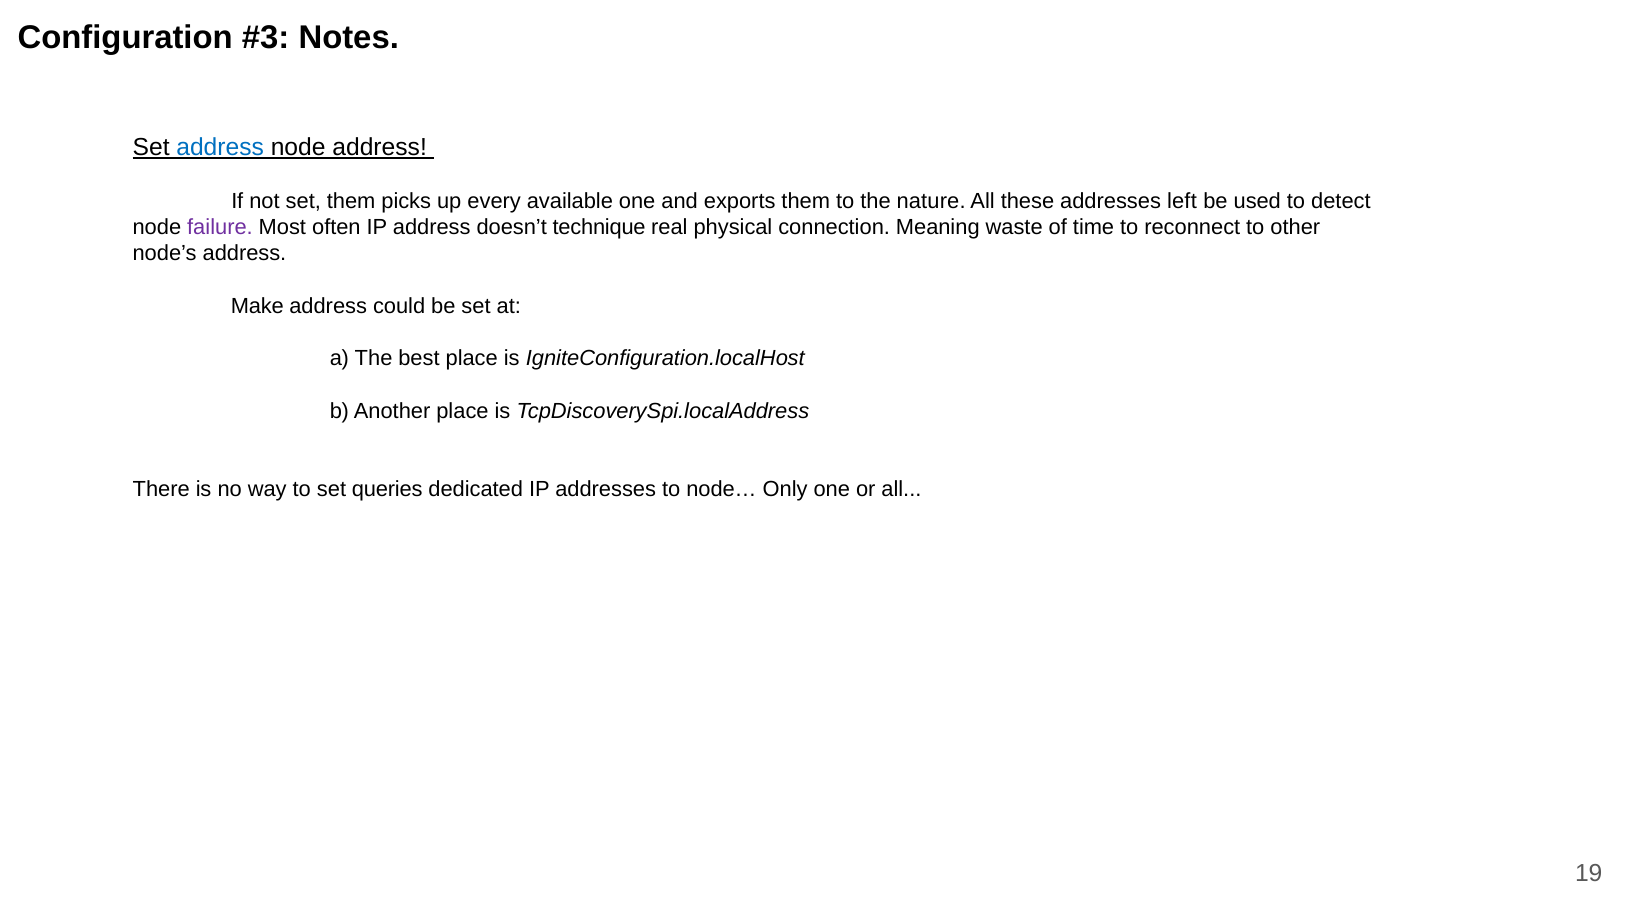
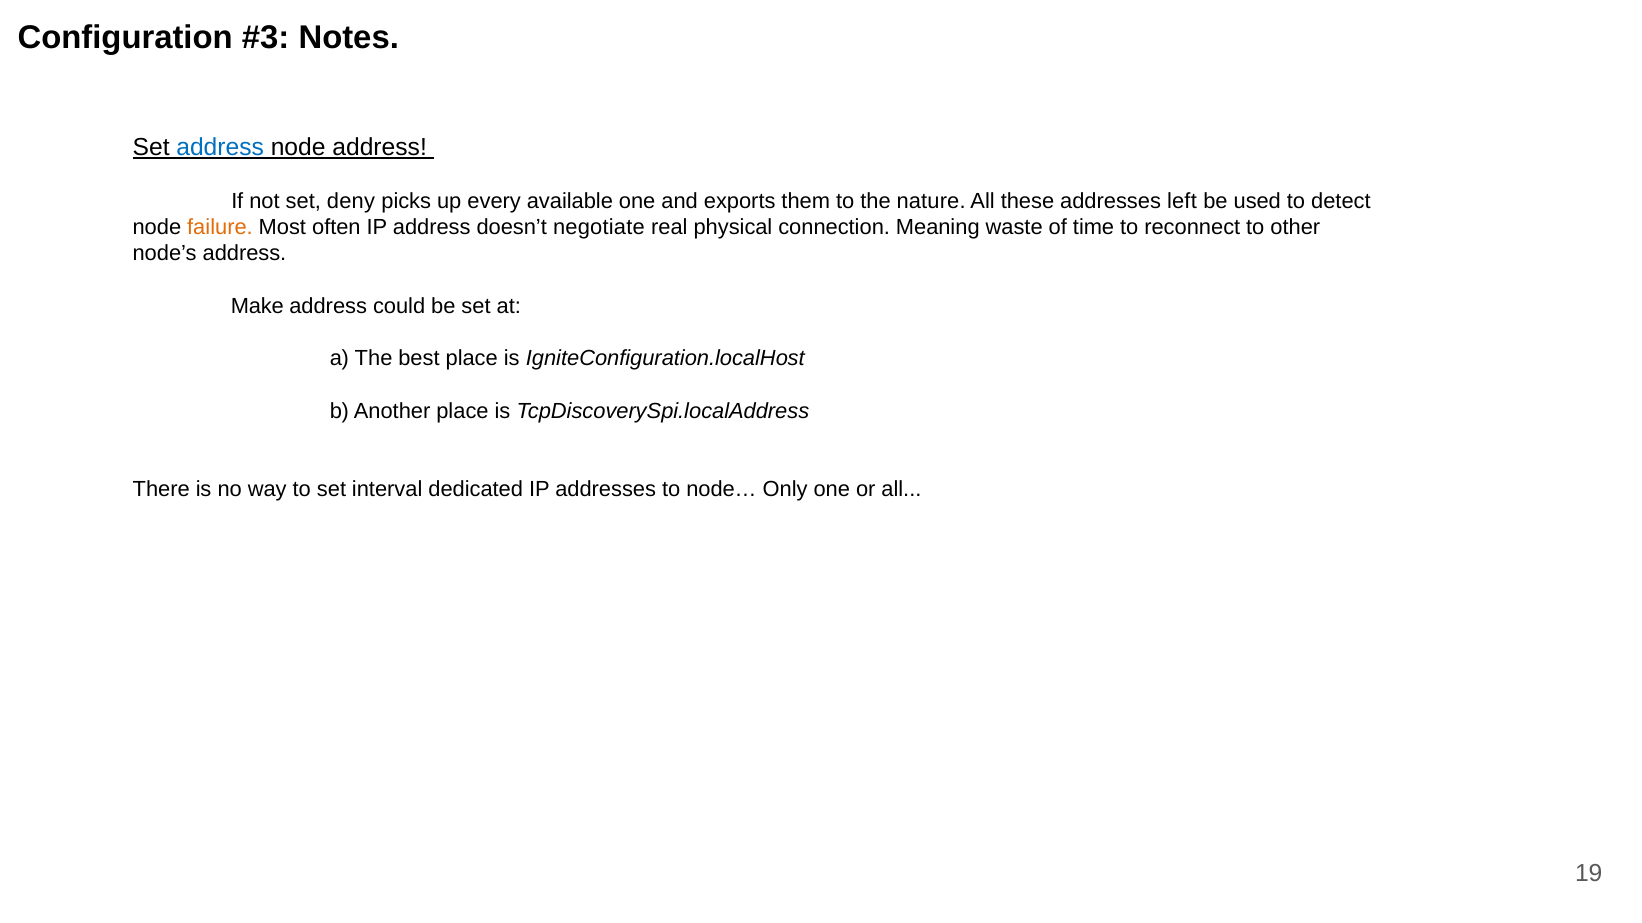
set them: them -> deny (351, 201)
failure colour: purple -> orange (220, 227)
technique: technique -> negotiate (599, 227)
queries: queries -> interval (387, 490)
